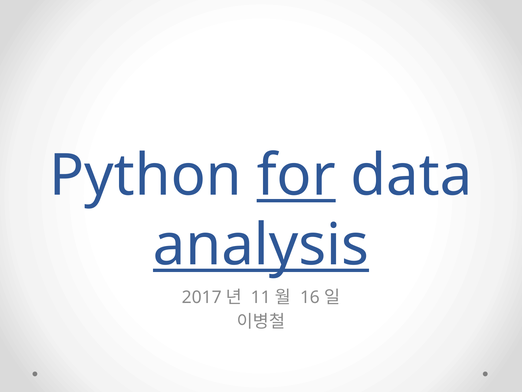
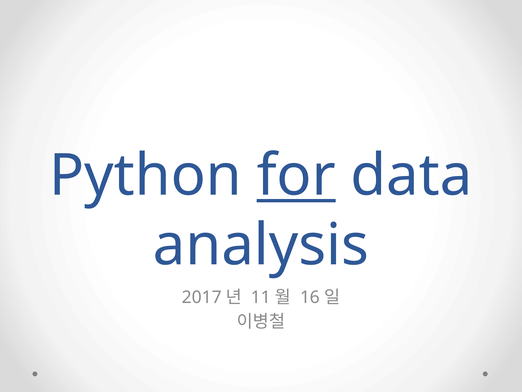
analysis underline: present -> none (261, 245)
